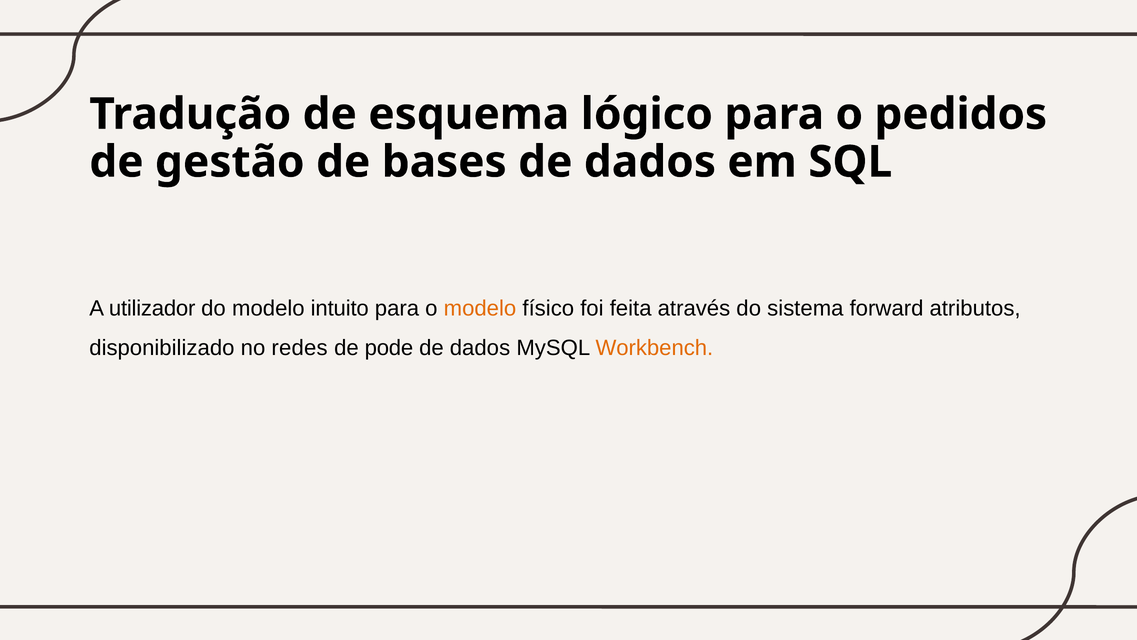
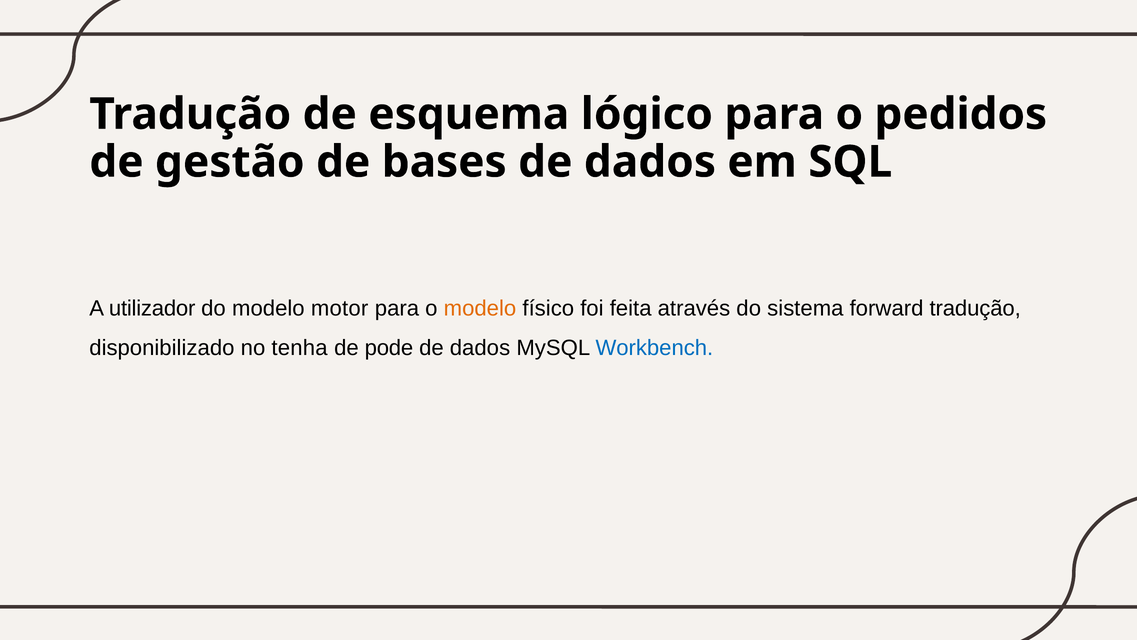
intuito: intuito -> motor (340, 308)
forward atributos: atributos -> tradução (975, 308)
redes: redes -> tenha (300, 348)
Workbench colour: orange -> blue (654, 348)
